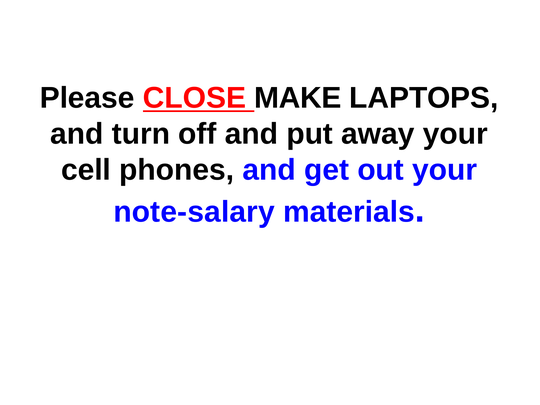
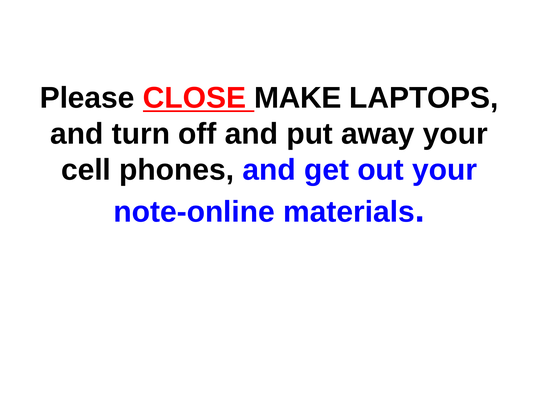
note-salary: note-salary -> note-online (194, 212)
